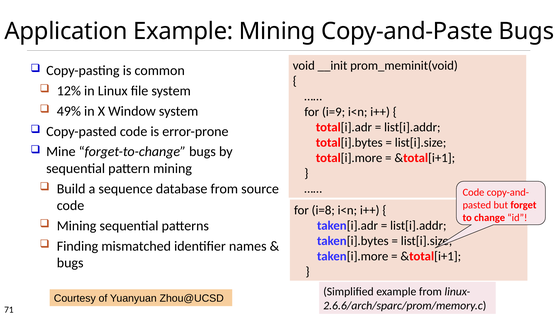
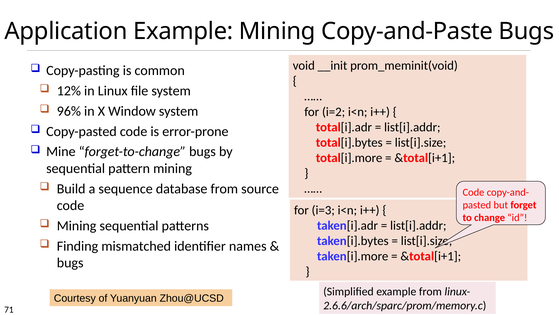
49%: 49% -> 96% (69, 111)
i=9: i=9 -> i=2 (334, 112)
i=8: i=8 -> i=3 (323, 210)
